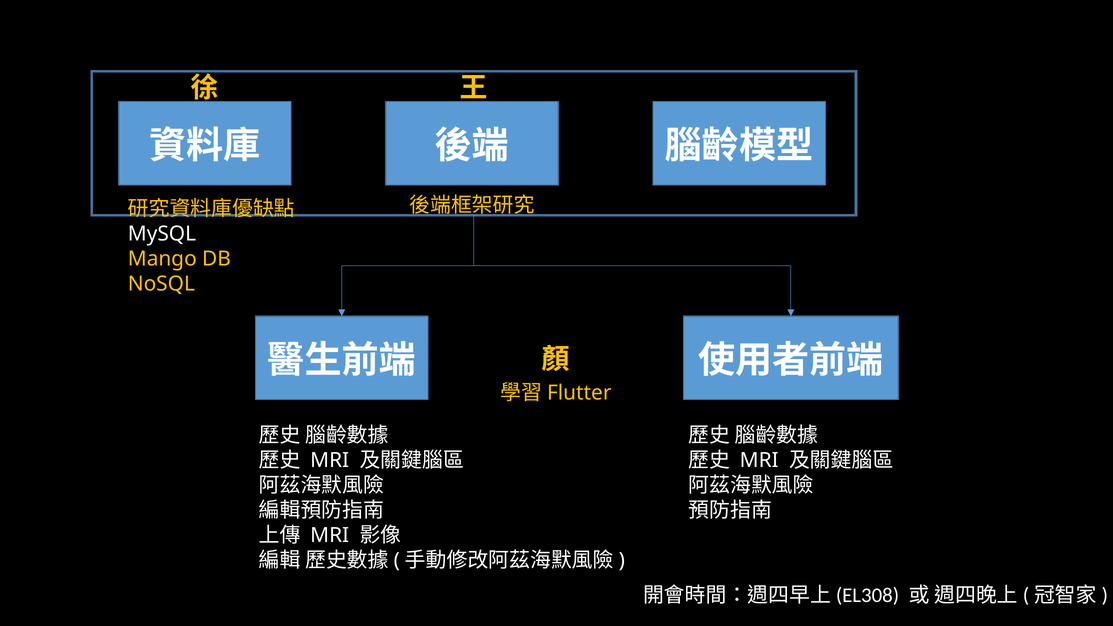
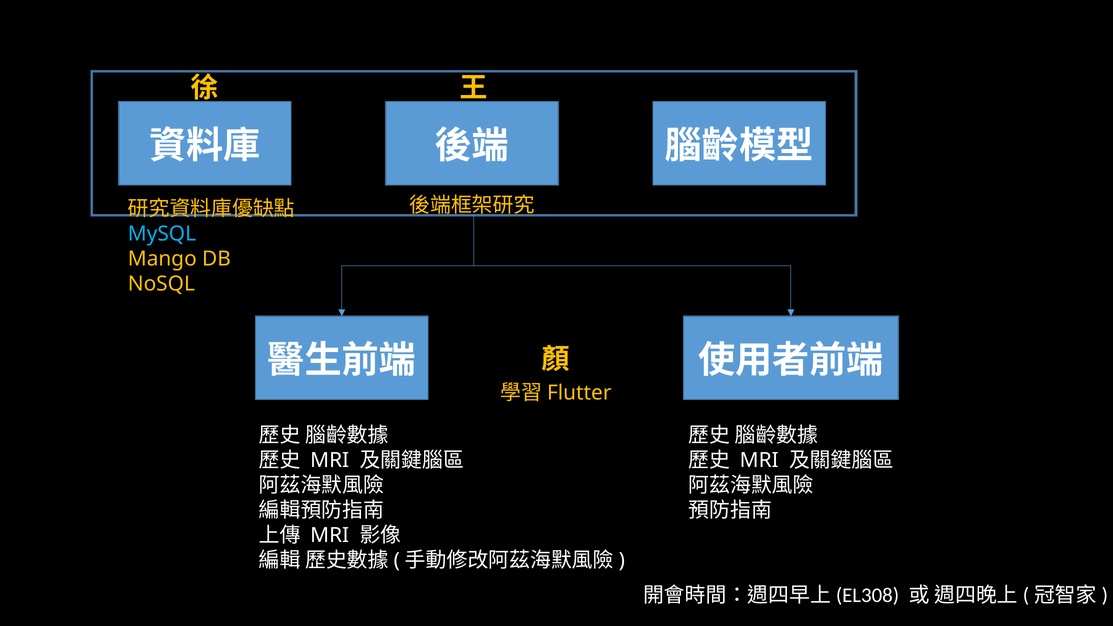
MySQL colour: white -> light blue (162, 234)
